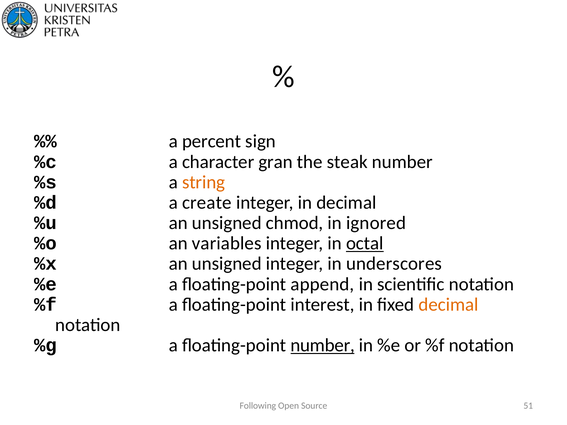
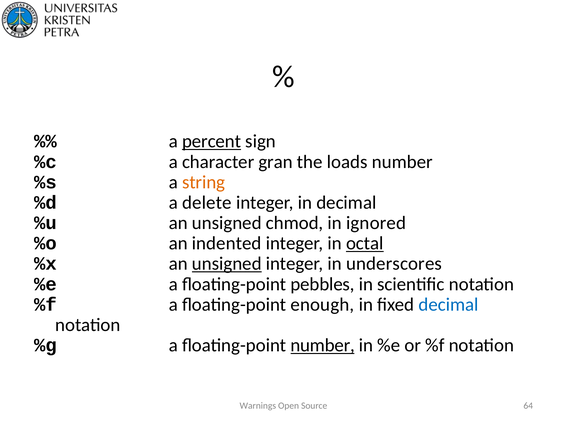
percent underline: none -> present (212, 141)
steak: steak -> loads (347, 162)
create: create -> delete (207, 203)
variables: variables -> indented (227, 243)
unsigned underline: none -> present (227, 264)
append: append -> pebbles (323, 284)
interest: interest -> enough (322, 305)
decimal colour: orange -> blue (449, 305)
Following: Following -> Warnings (258, 406)
51: 51 -> 64 (528, 406)
